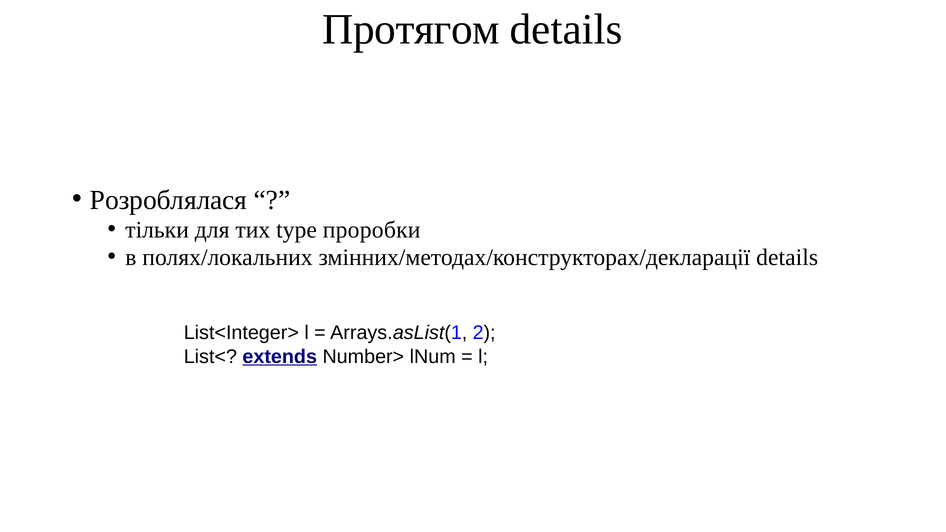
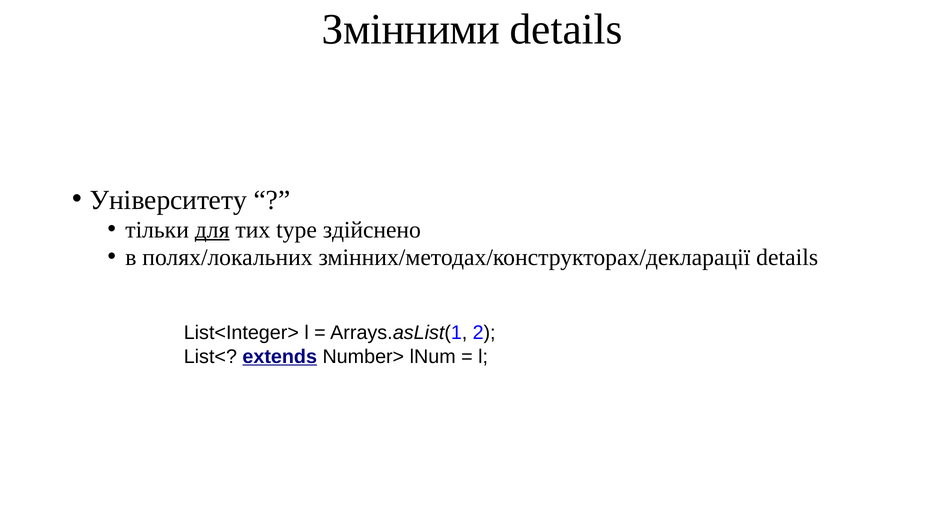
Протягом: Протягом -> Змінними (411, 29)
Розроблялася: Розроблялася -> Університету (168, 200)
для underline: none -> present (212, 230)
проробки: проробки -> здійснено (372, 230)
